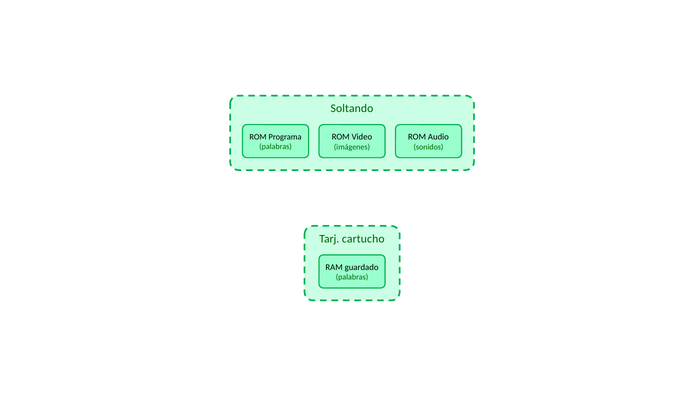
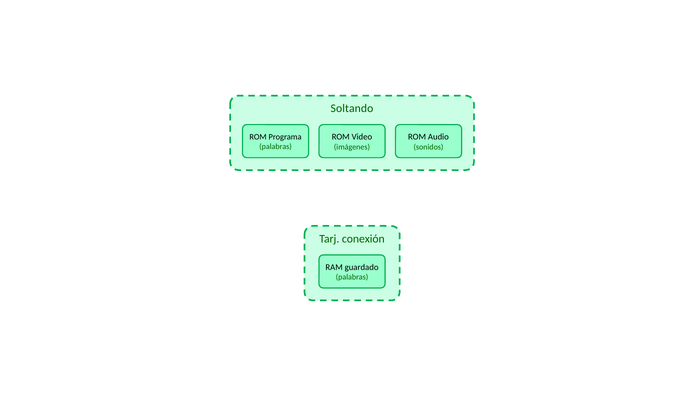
cartucho: cartucho -> conexión (363, 239)
